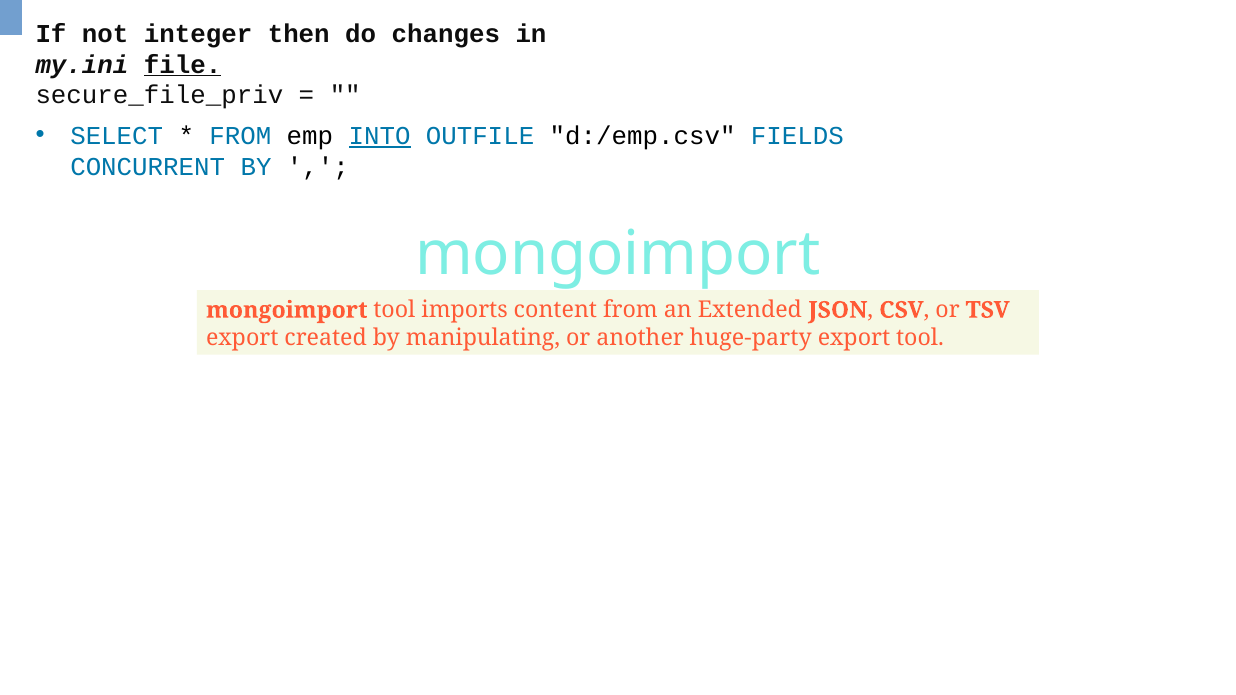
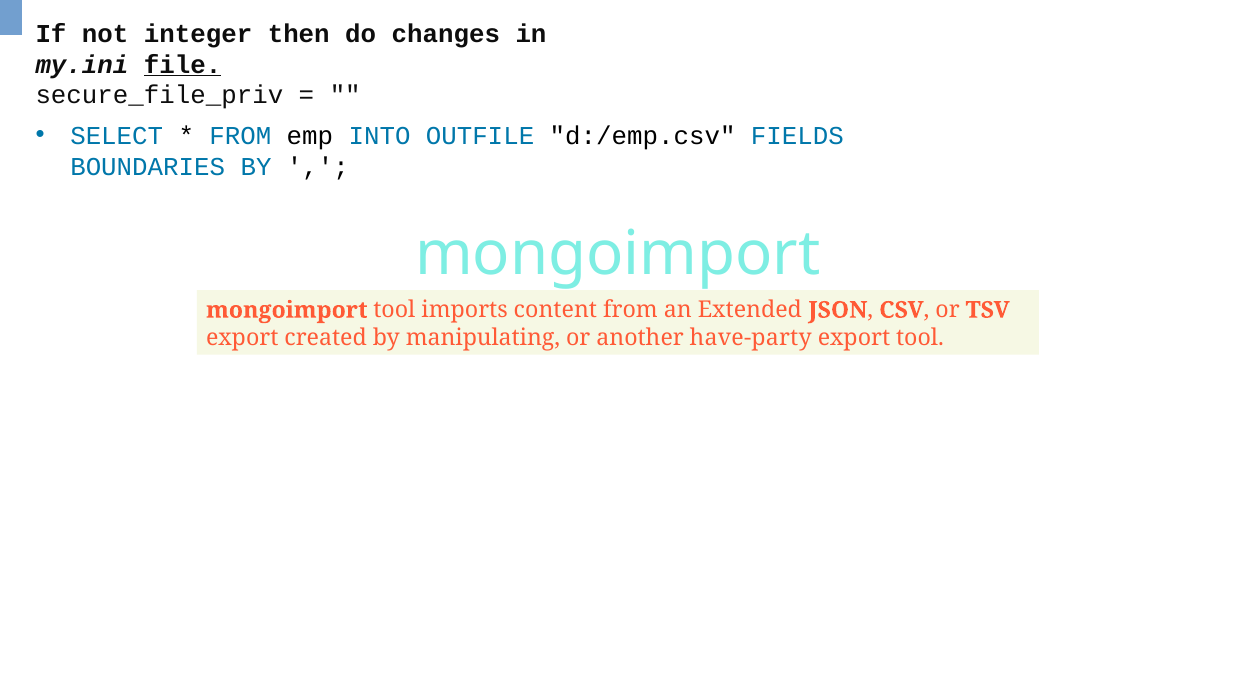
INTO underline: present -> none (380, 136)
CONCURRENT: CONCURRENT -> BOUNDARIES (148, 167)
huge-party: huge-party -> have-party (751, 338)
